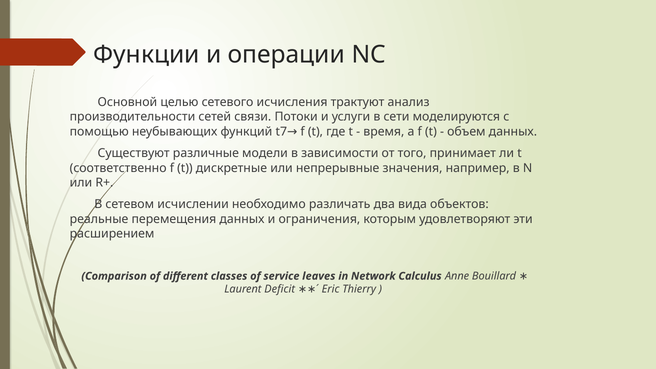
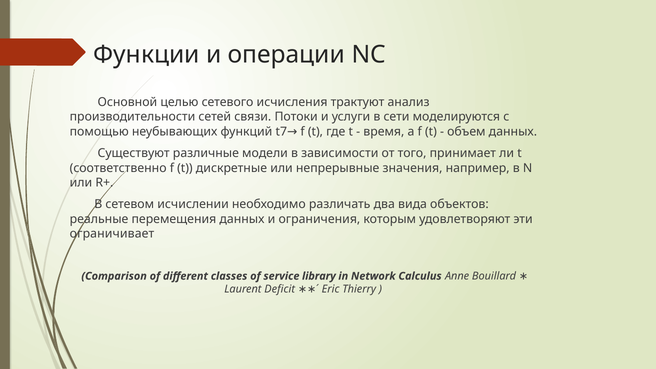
расширением: расширением -> ограничивает (112, 234)
leaves: leaves -> library (319, 276)
